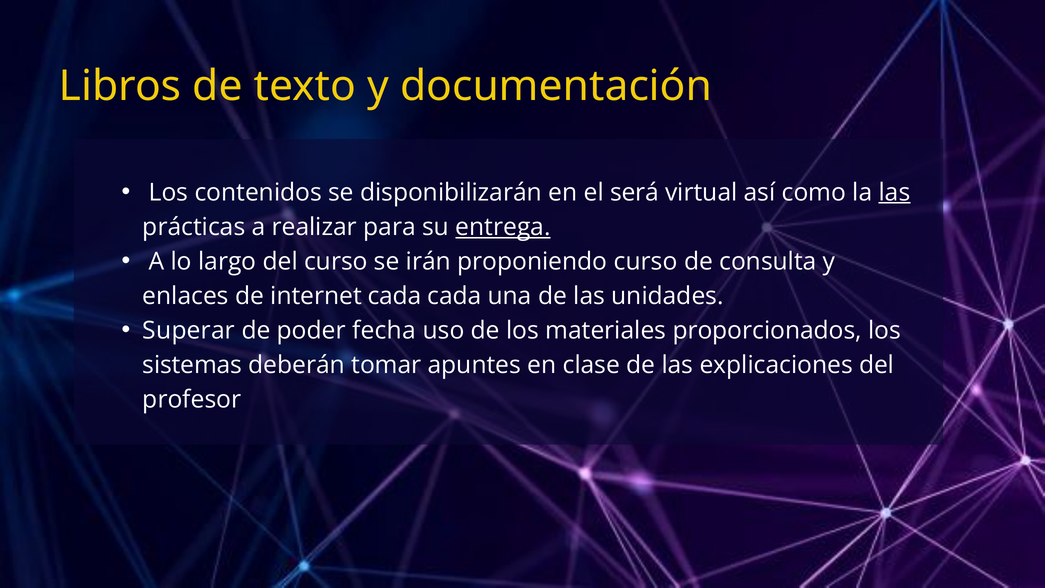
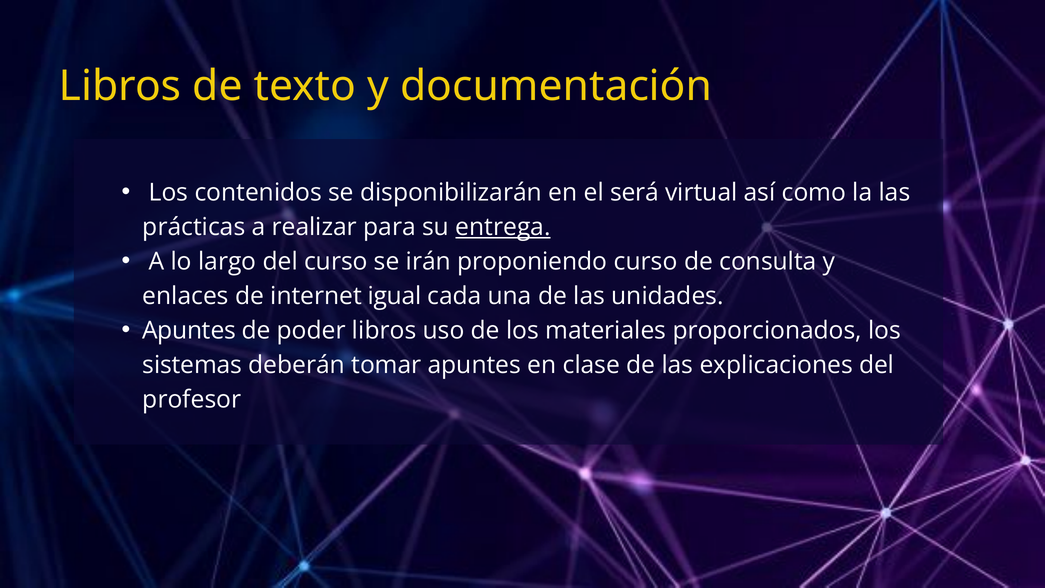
las underline: present -> none (895, 192)
internet cada: cada -> igual (395, 296)
Superar: Superar -> Apuntes (189, 330)
poder fecha: fecha -> libros (384, 330)
